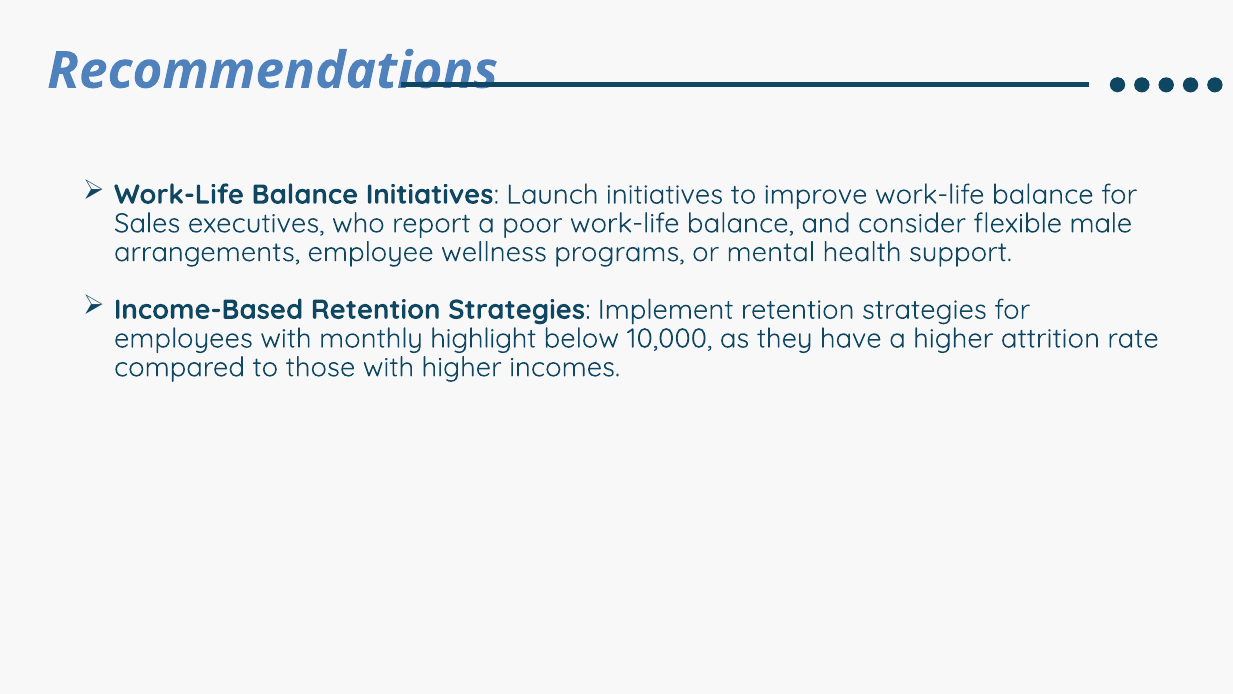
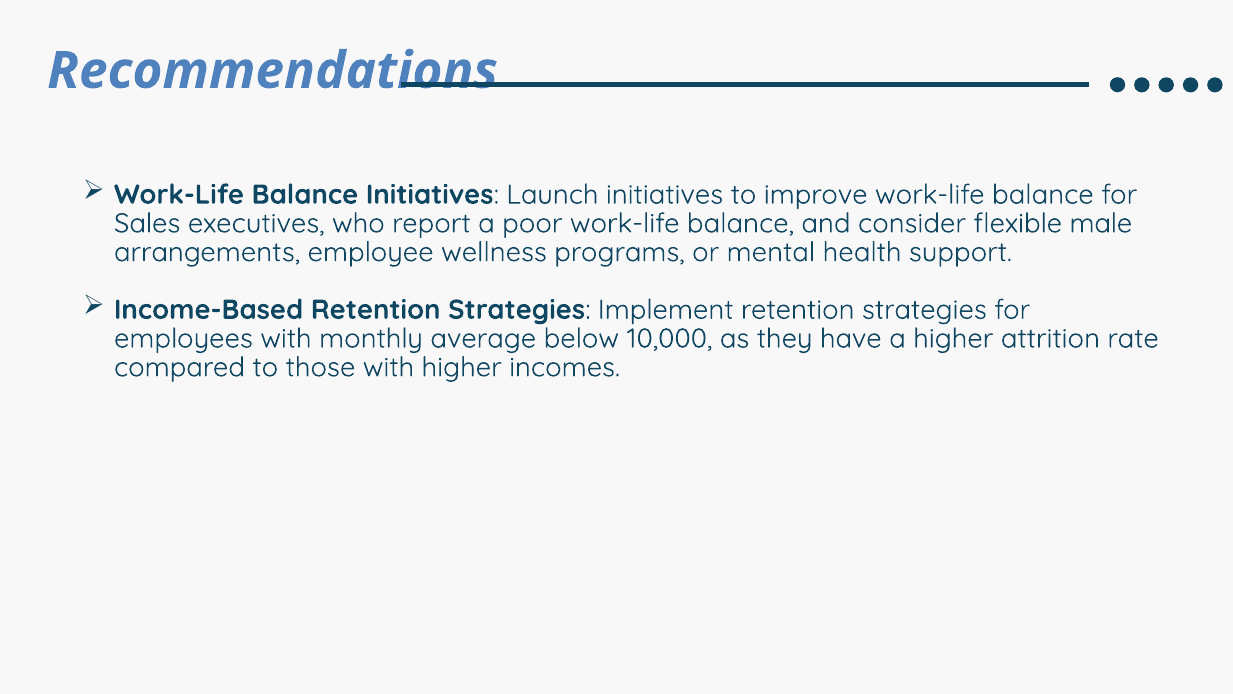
highlight: highlight -> average (483, 338)
